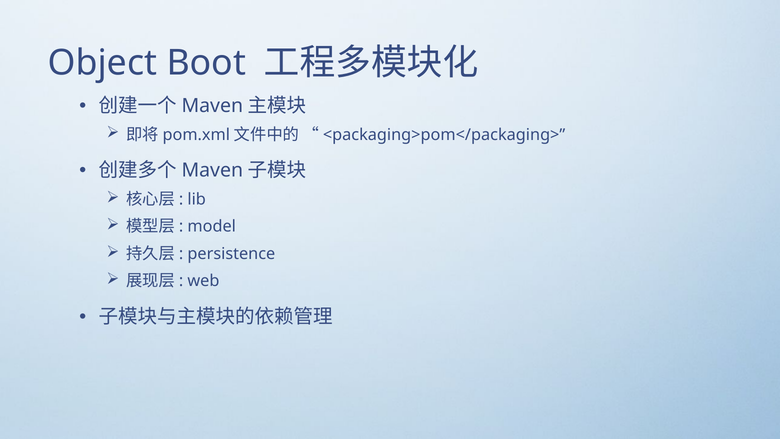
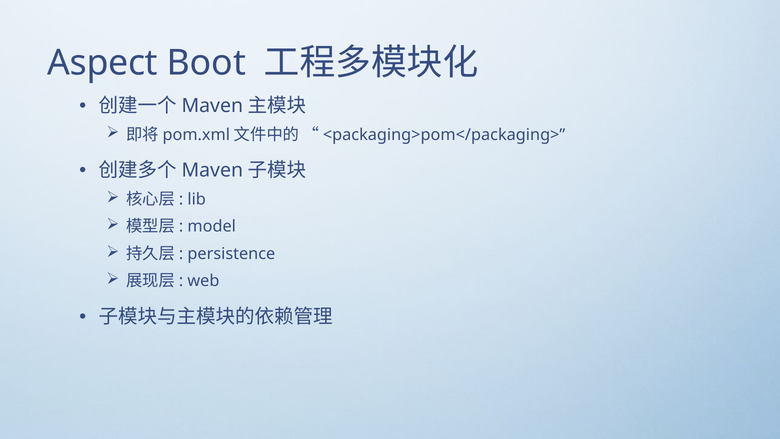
Object: Object -> Aspect (103, 63)
